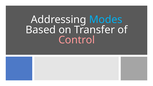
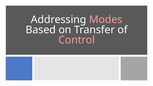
Modes colour: light blue -> pink (106, 20)
